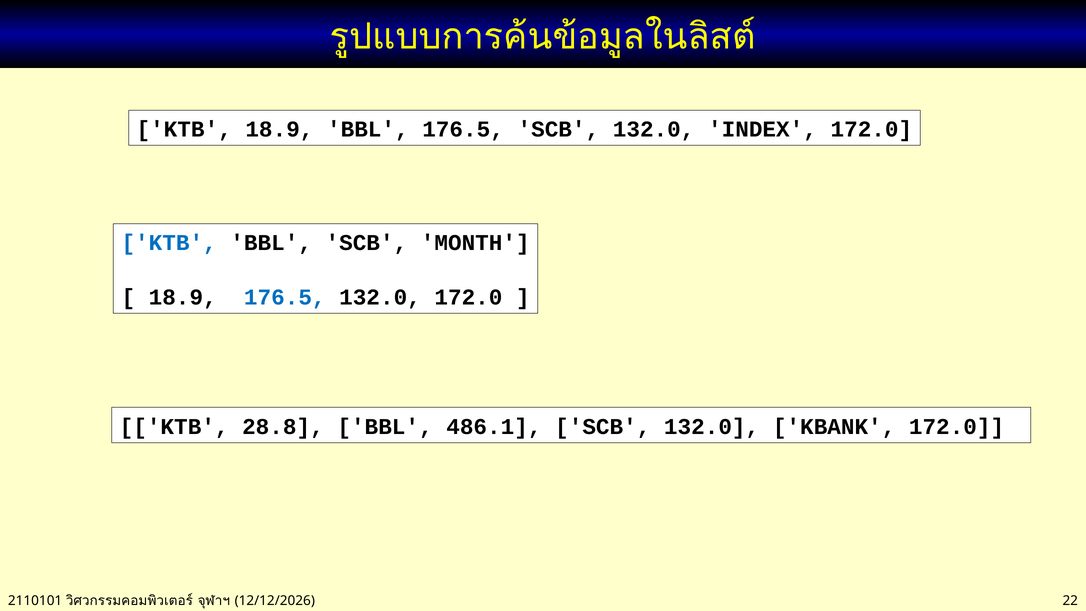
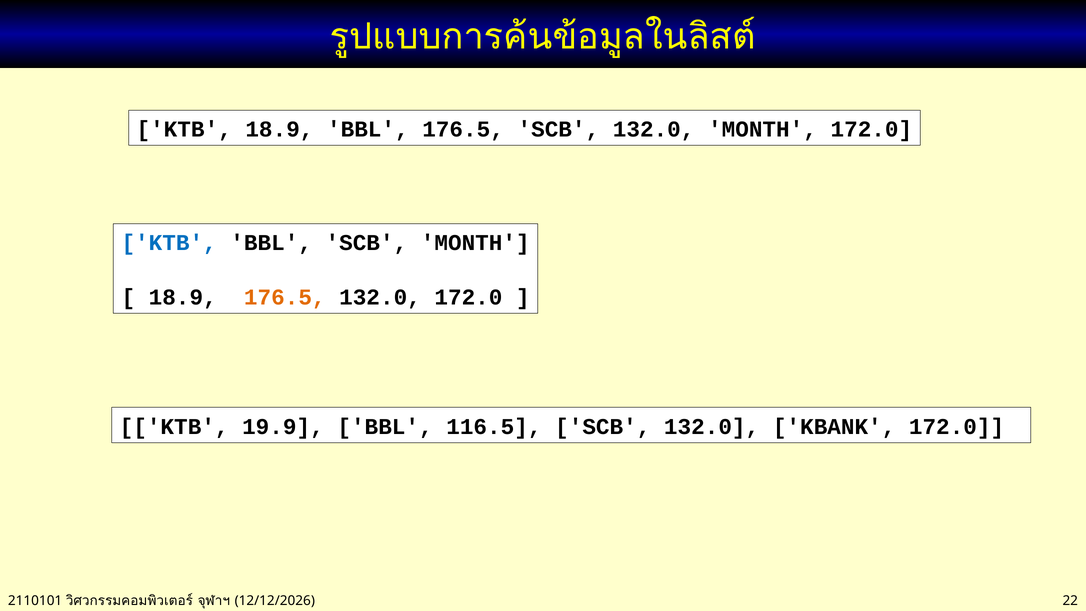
132.0 INDEX: INDEX -> MONTH (762, 129)
176.5 colour: blue -> orange (285, 297)
28.8: 28.8 -> 19.9 (283, 426)
486.1: 486.1 -> 116.5 (494, 426)
